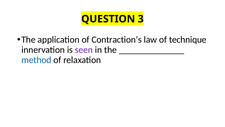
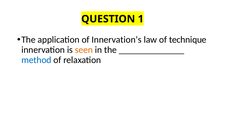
3: 3 -> 1 (141, 19)
Contraction’s: Contraction’s -> Innervation’s (117, 40)
seen colour: purple -> orange (84, 50)
